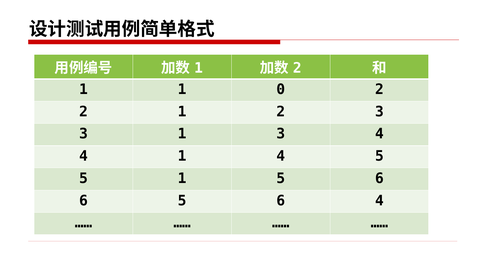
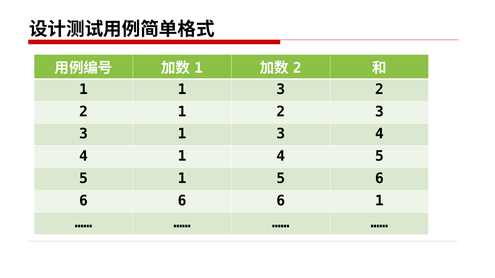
1 1 0: 0 -> 3 (281, 89)
5: 5 -> 6 (182, 201)
6 4: 4 -> 1 (379, 201)
